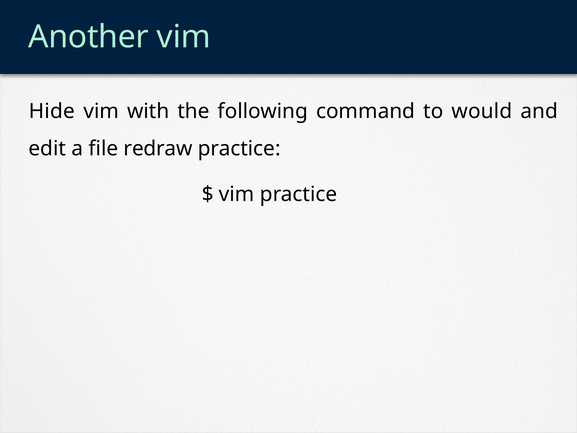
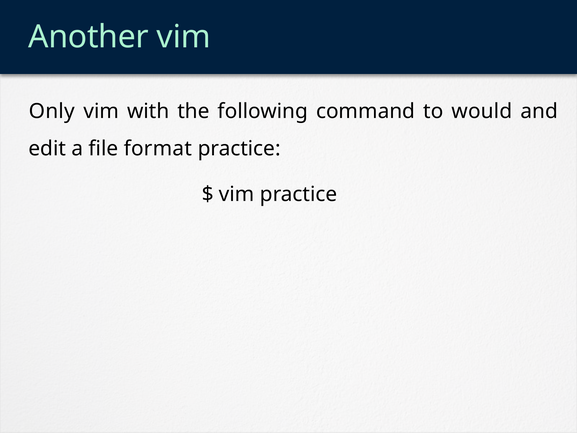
Hide: Hide -> Only (52, 111)
redraw: redraw -> format (158, 149)
